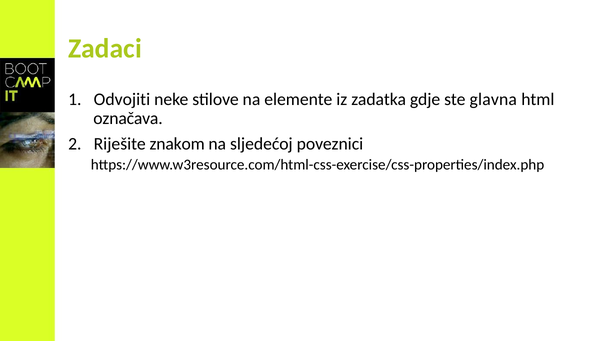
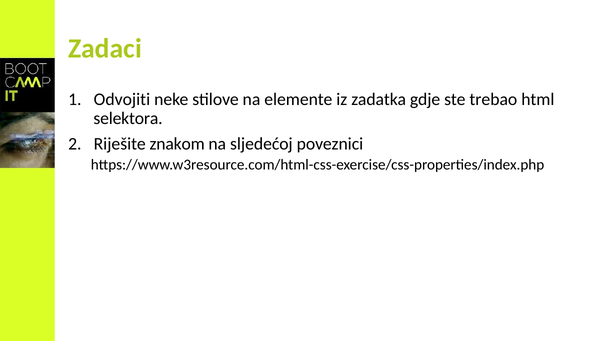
glavna: glavna -> trebao (493, 99)
označava: označava -> selektora (128, 118)
